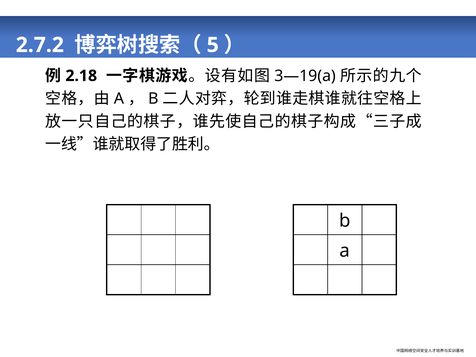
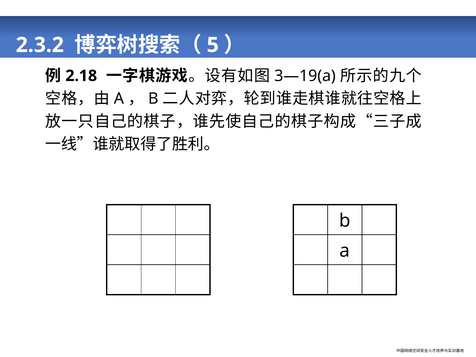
2.7.2: 2.7.2 -> 2.3.2 (40, 45)
